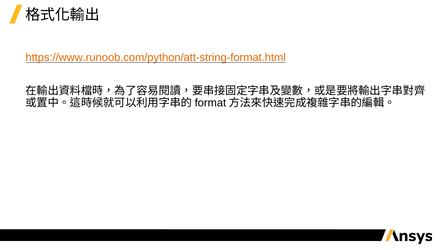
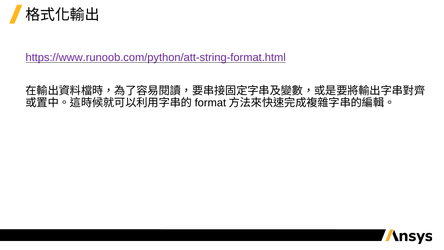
https://www.runoob.com/python/att-string-format.html colour: orange -> purple (156, 58)
